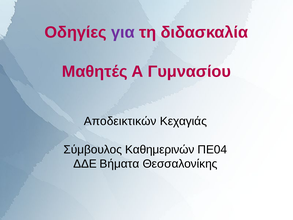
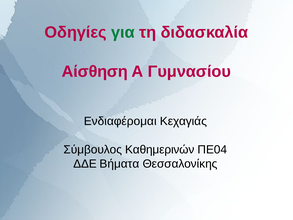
για colour: purple -> green (123, 32)
Μαθητές: Μαθητές -> Αίσθηση (95, 71)
Αποδεικτικών: Αποδεικτικών -> Ενδιαφέρομαι (120, 121)
